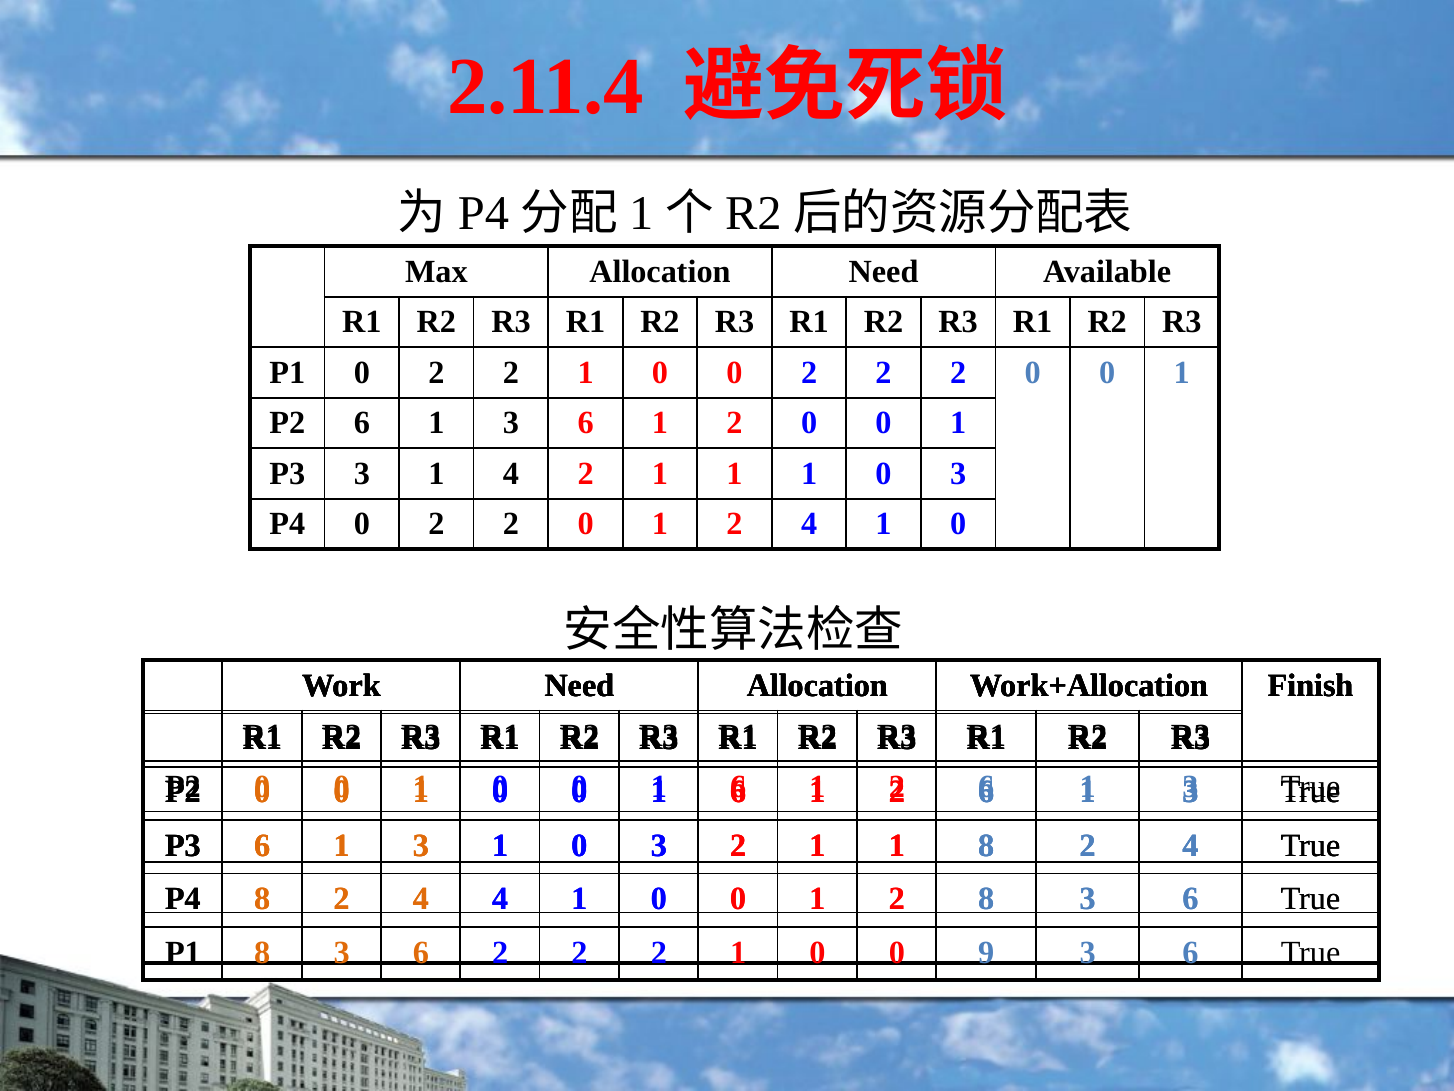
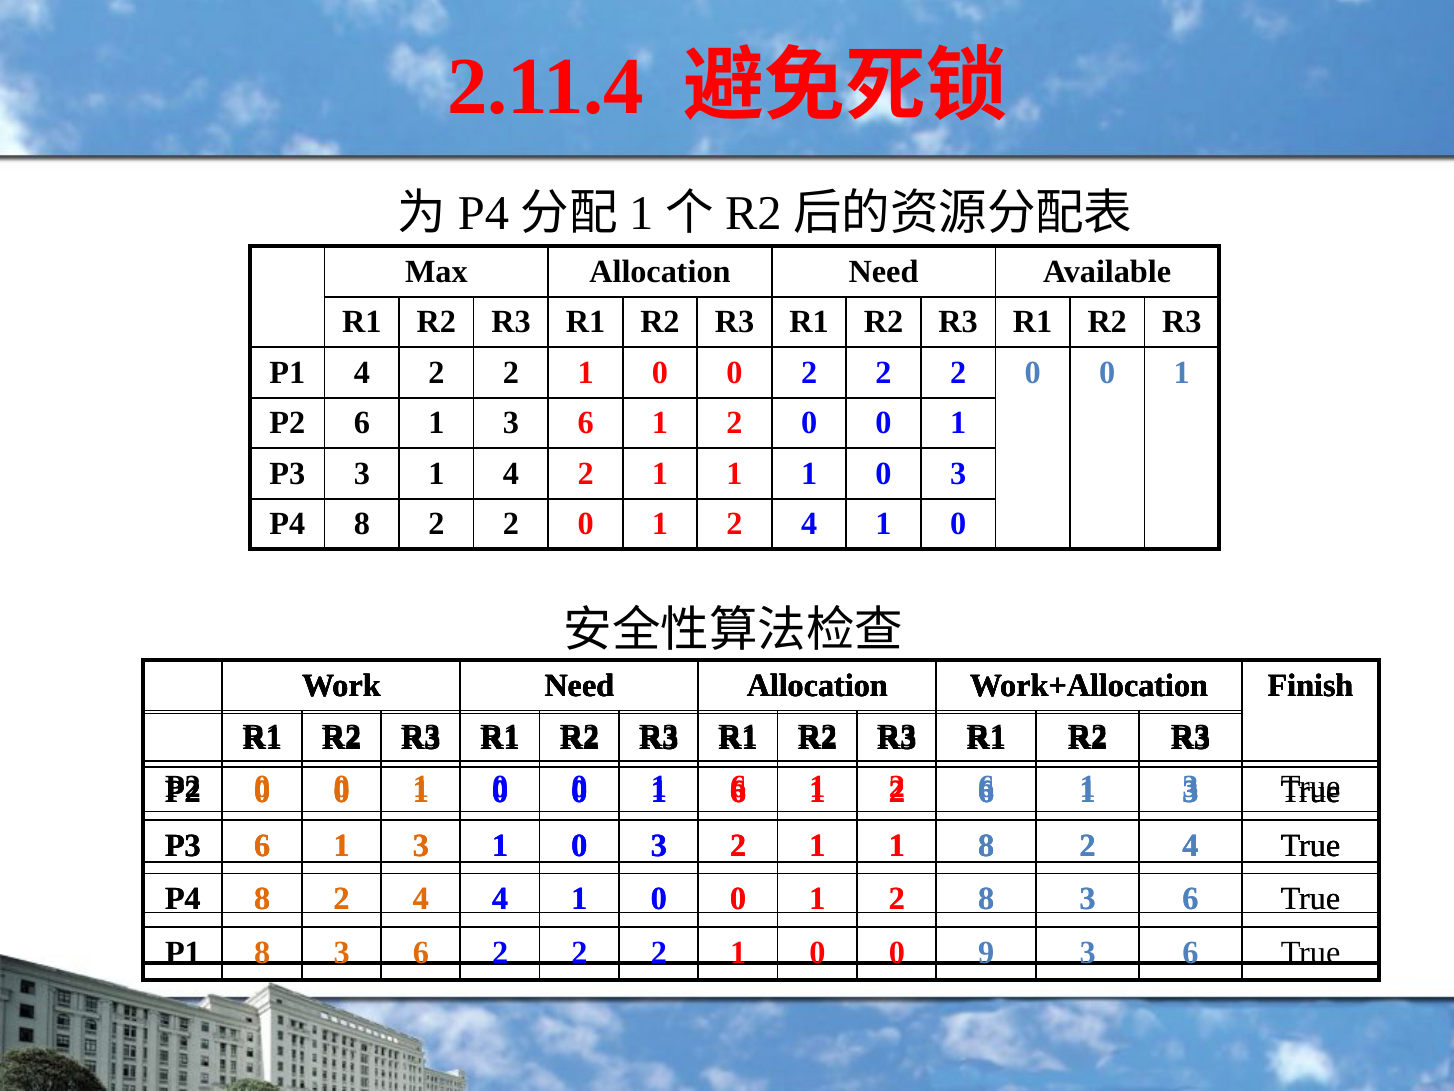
P1 0: 0 -> 4 (362, 373)
0: 0 -> 8 (362, 524)
